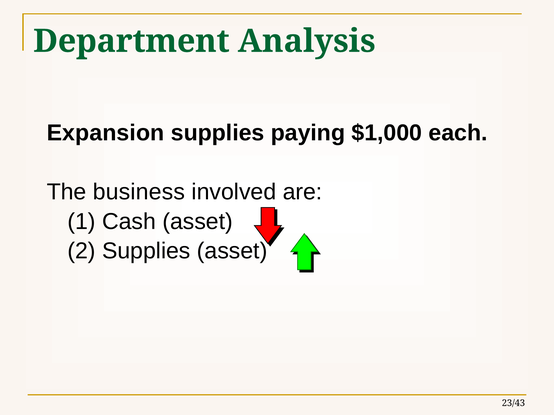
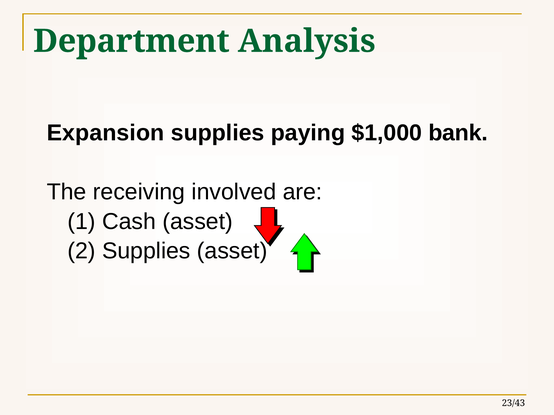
each: each -> bank (458, 133)
business: business -> receiving (139, 192)
